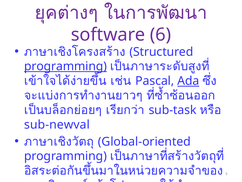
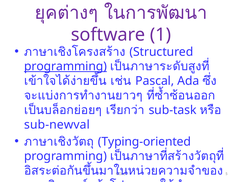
6: 6 -> 1 (160, 35)
Ada underline: present -> none (188, 81)
Global-oriented: Global-oriented -> Typing-oriented (144, 141)
